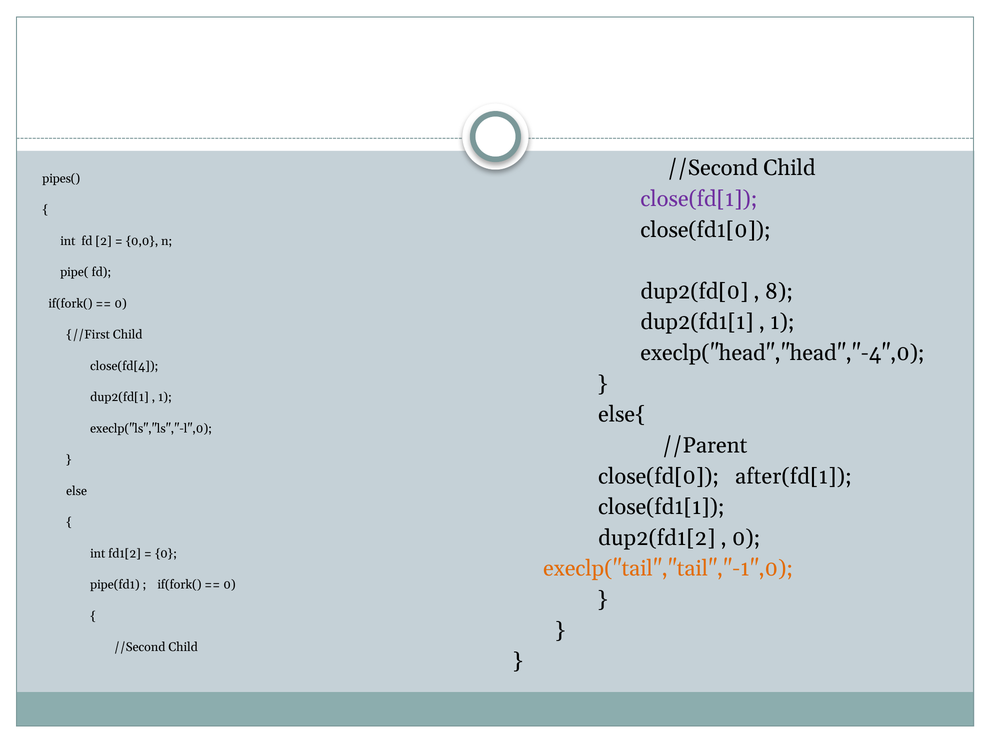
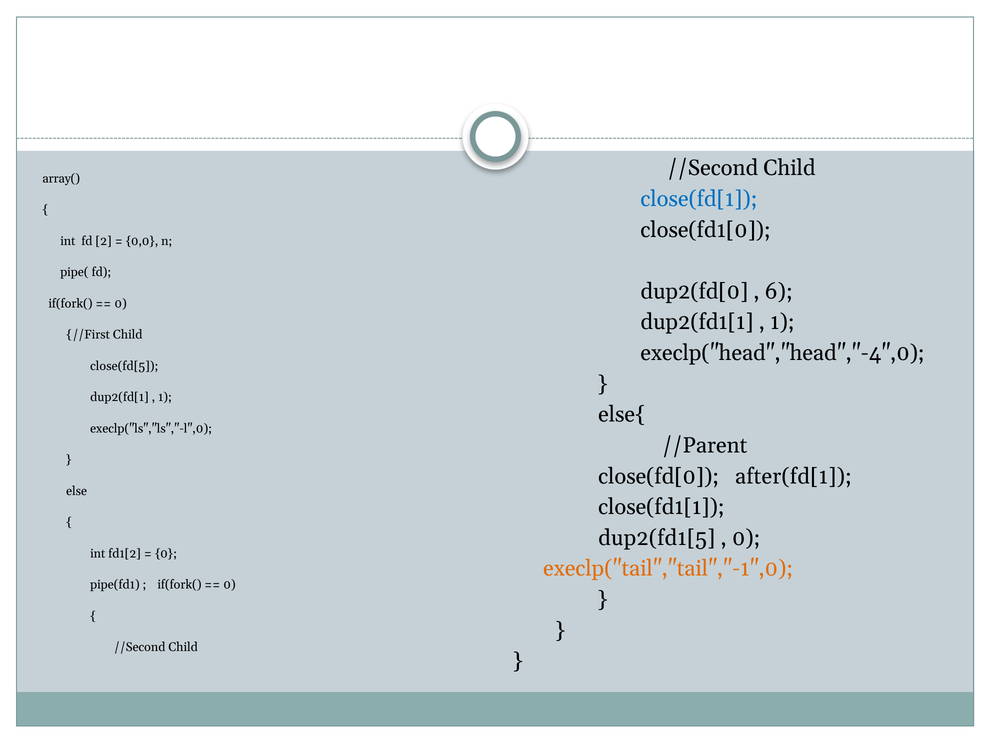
pipes(: pipes( -> array( (61, 179)
close(fd[1 colour: purple -> blue (699, 199)
8: 8 -> 6 (779, 292)
close(fd[4: close(fd[4 -> close(fd[5 (124, 366)
dup2(fd1[2: dup2(fd1[2 -> dup2(fd1[5 (657, 538)
